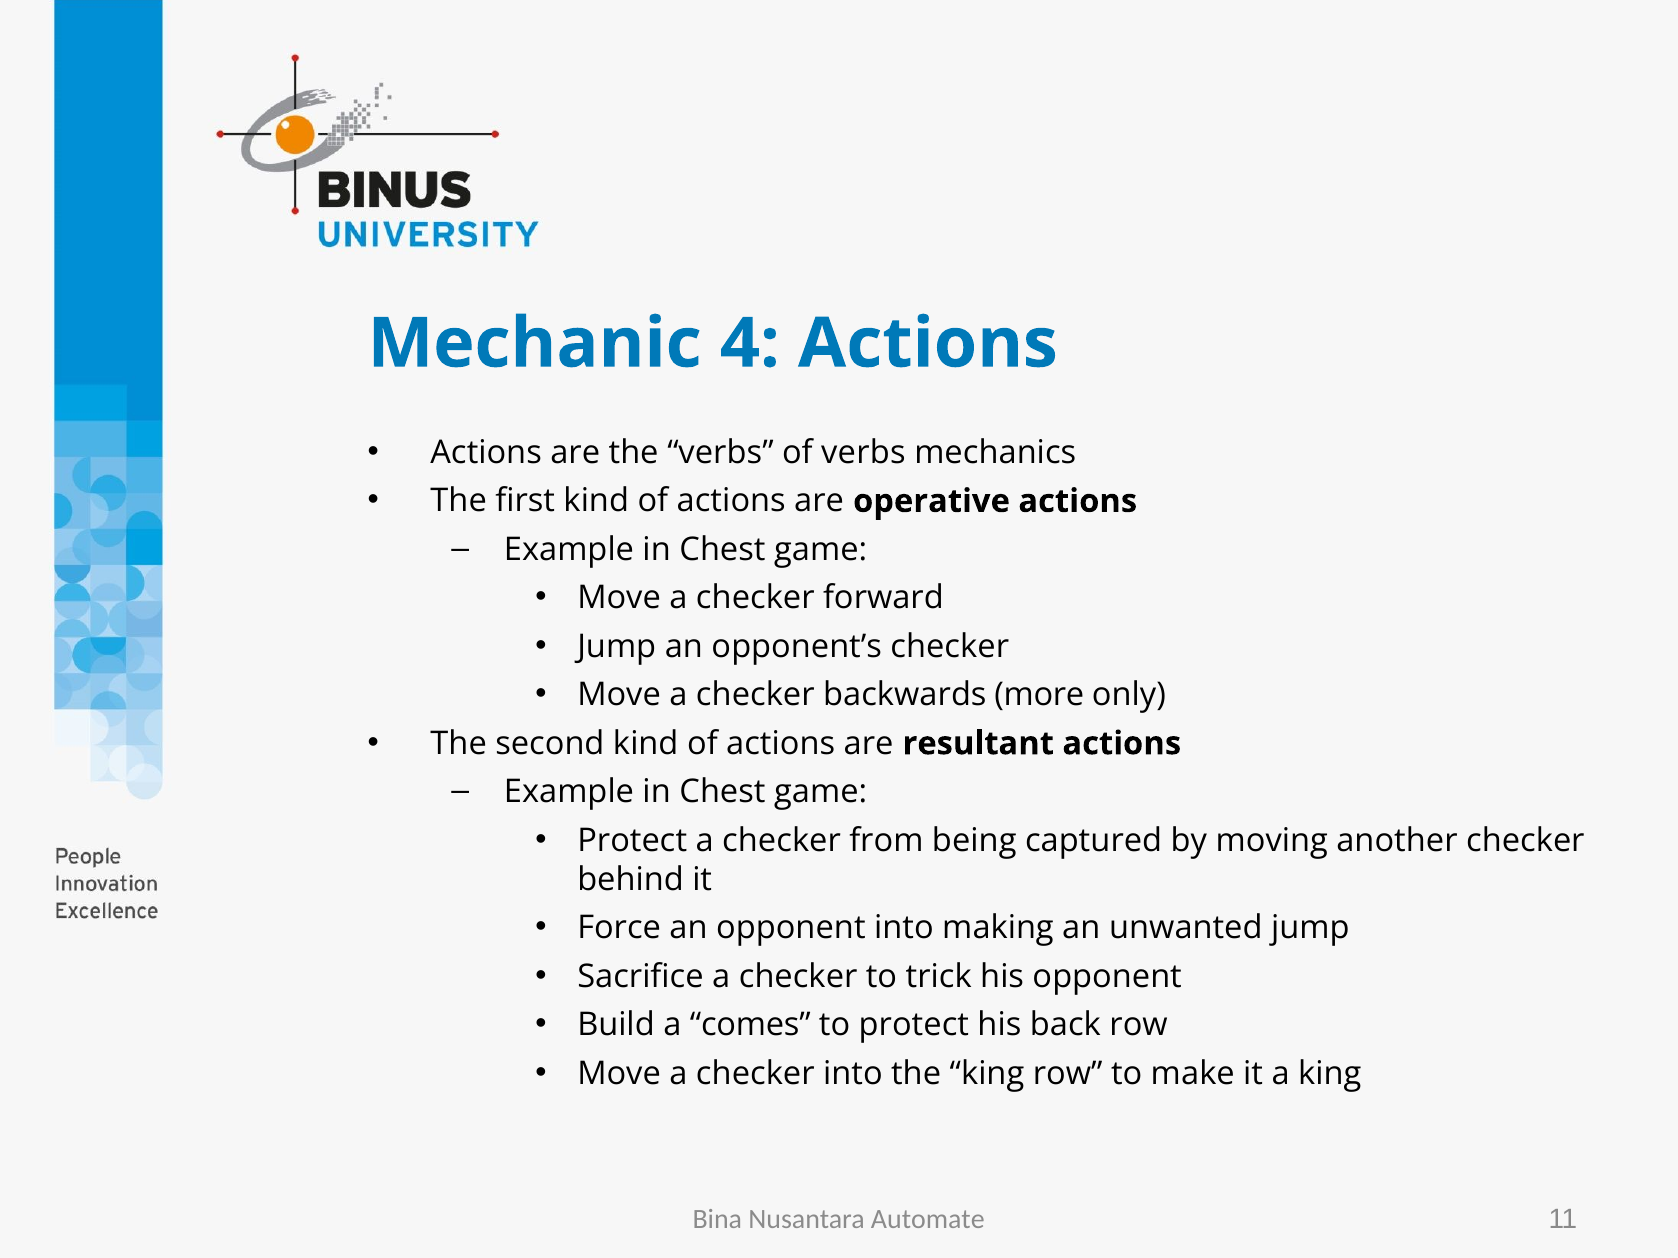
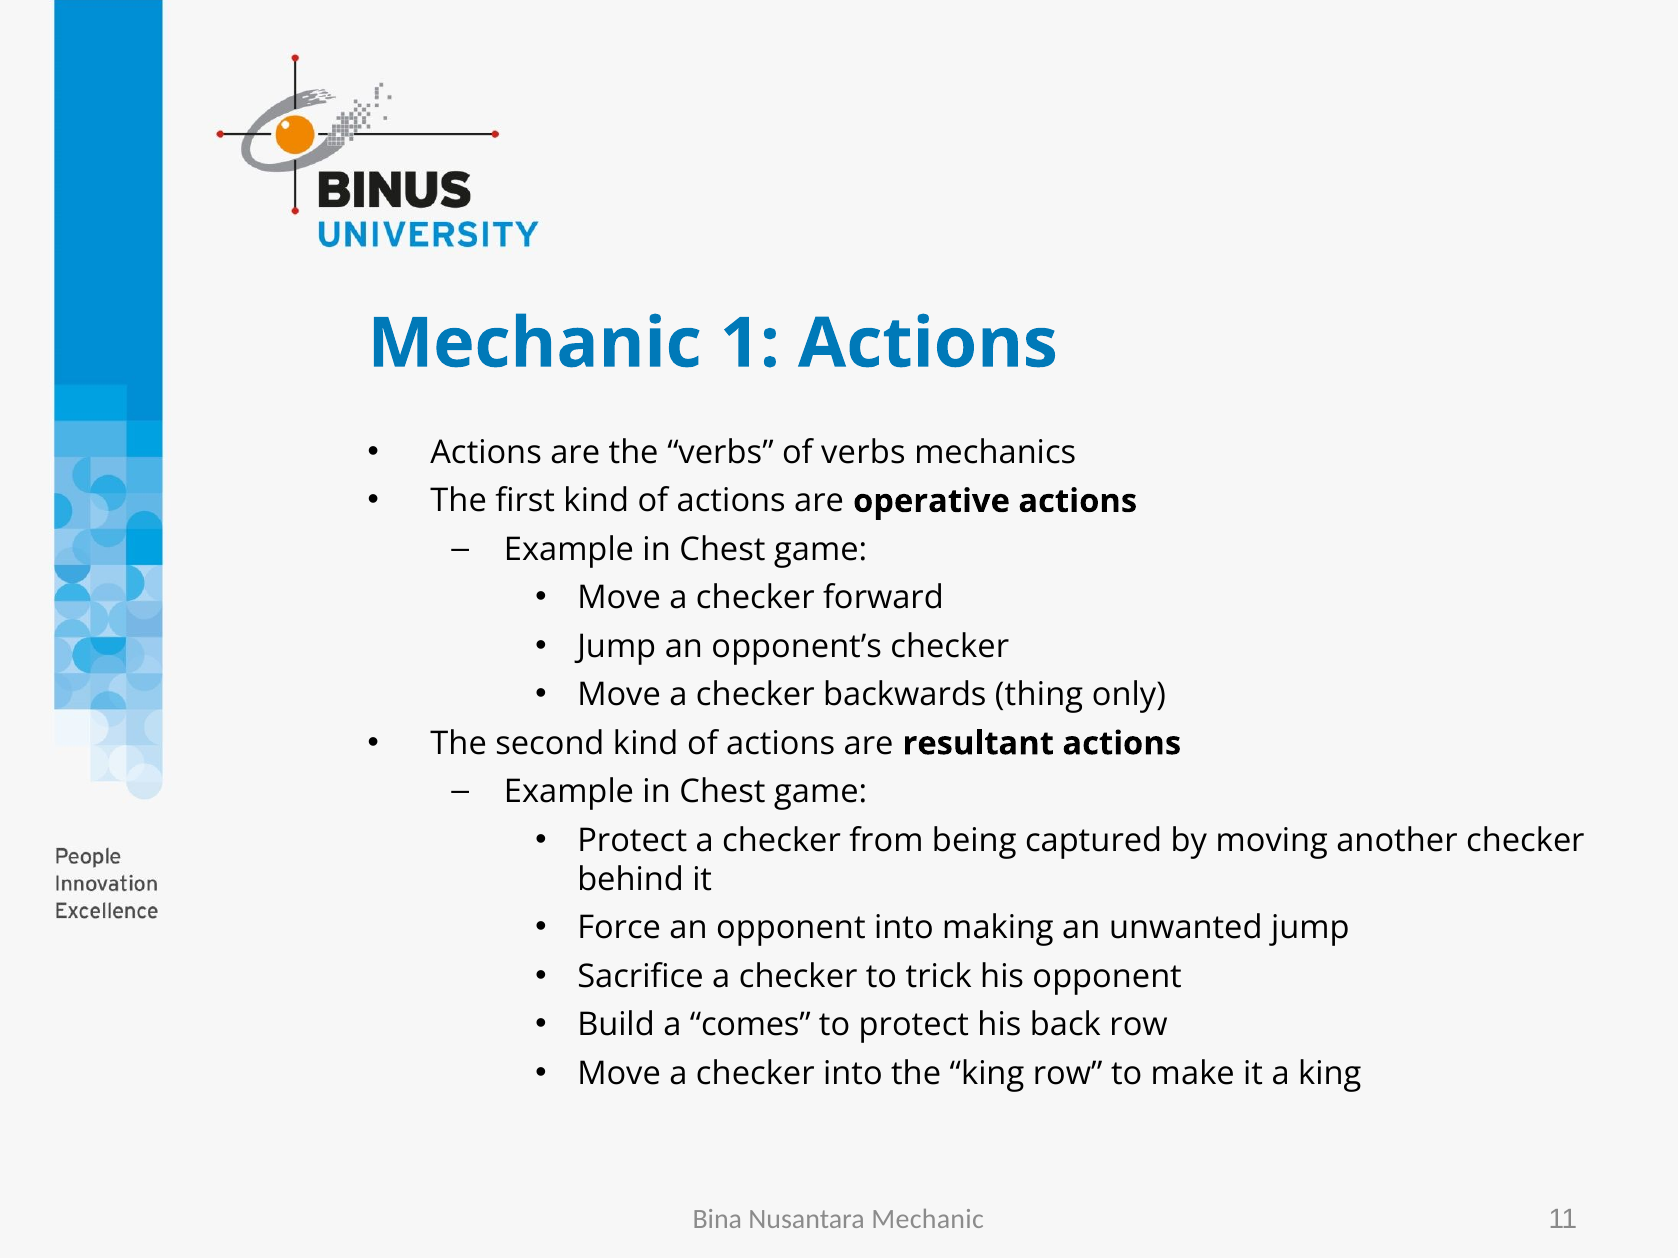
4: 4 -> 1 (750, 344)
more: more -> thing (1039, 695)
Nusantara Automate: Automate -> Mechanic (928, 1220)
